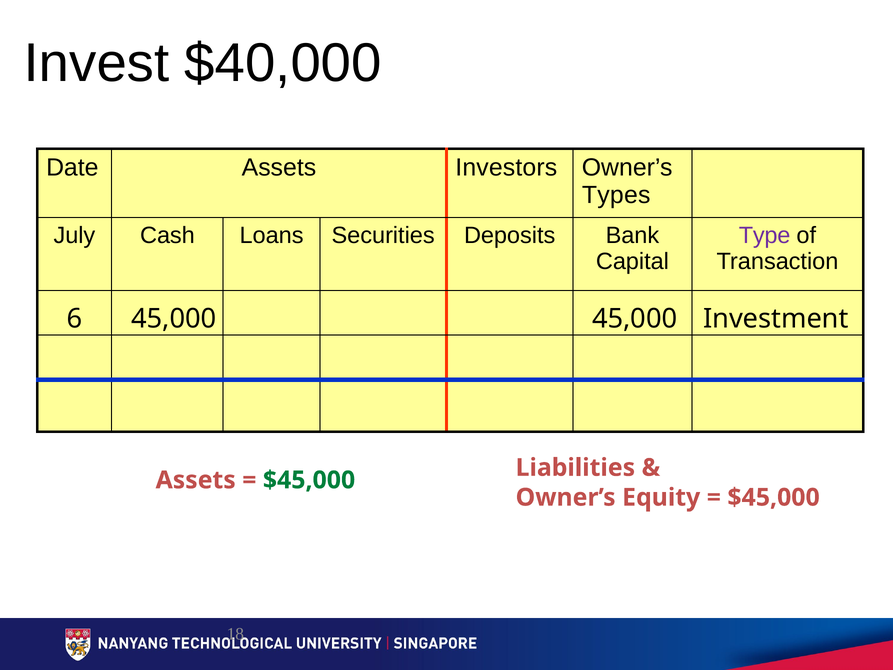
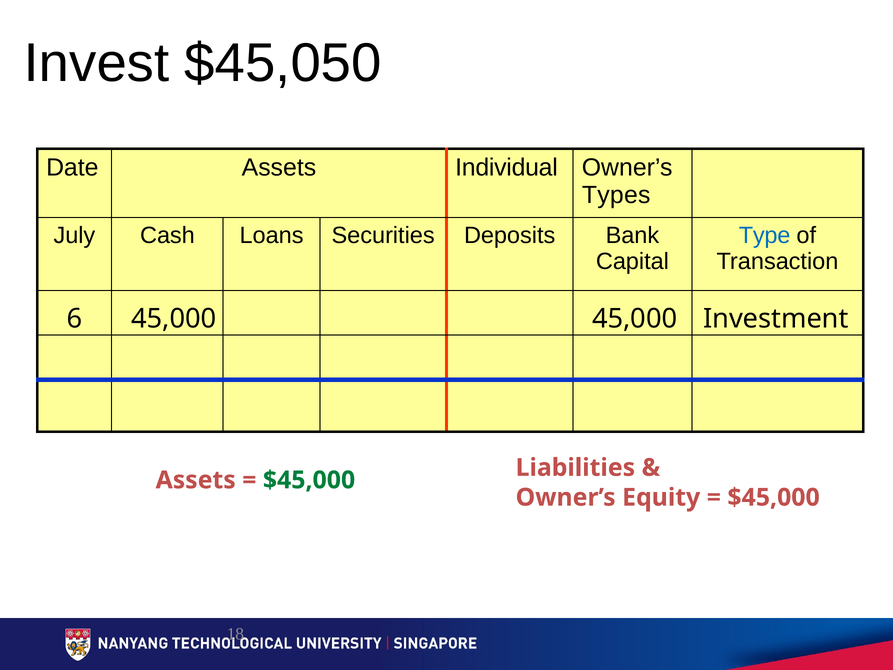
$40,000: $40,000 -> $45,050 (283, 63)
Investors: Investors -> Individual (507, 168)
Type colour: purple -> blue (765, 235)
